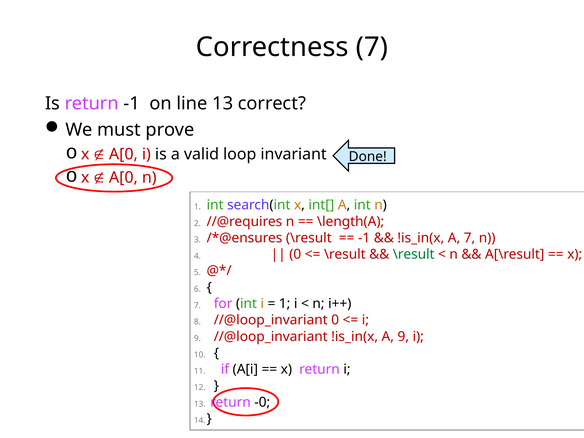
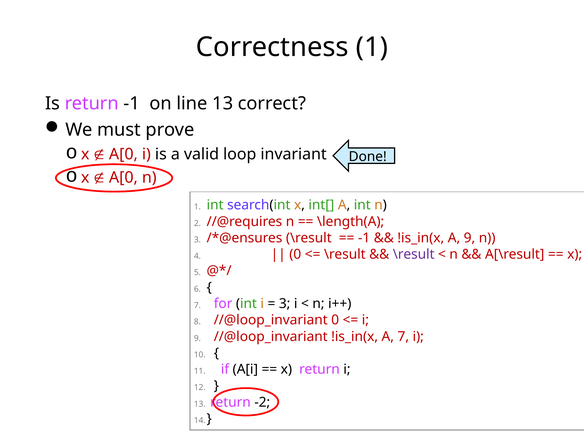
Correctness 7: 7 -> 1 (372, 47)
A 7: 7 -> 9 (469, 238)
\result colour: green -> purple (414, 254)
1: 1 -> 3 (285, 304)
A 9: 9 -> 7 (403, 336)
-0: -0 -> -2 (262, 402)
